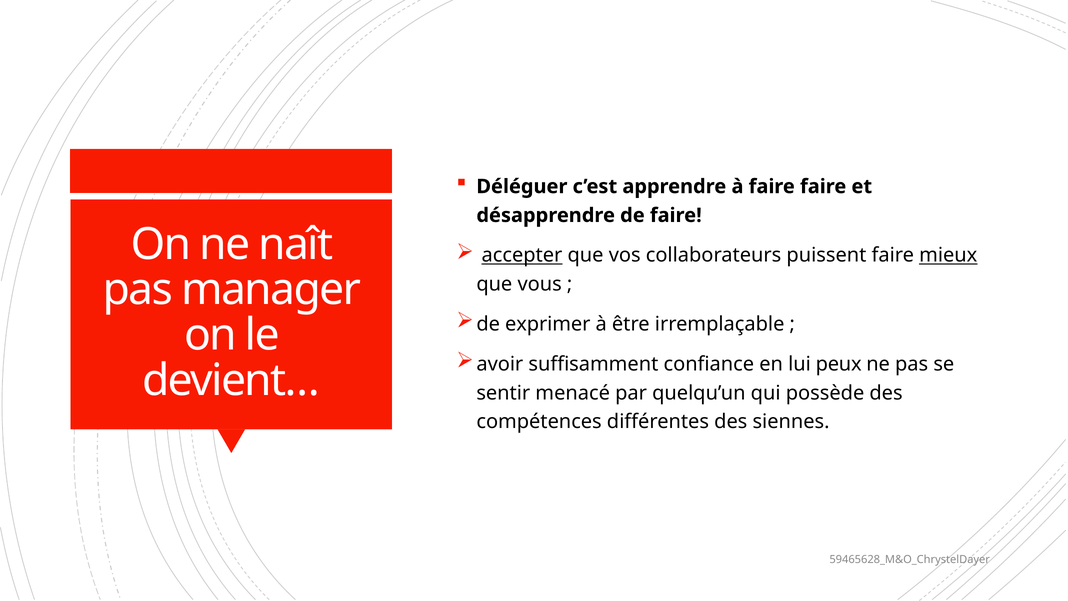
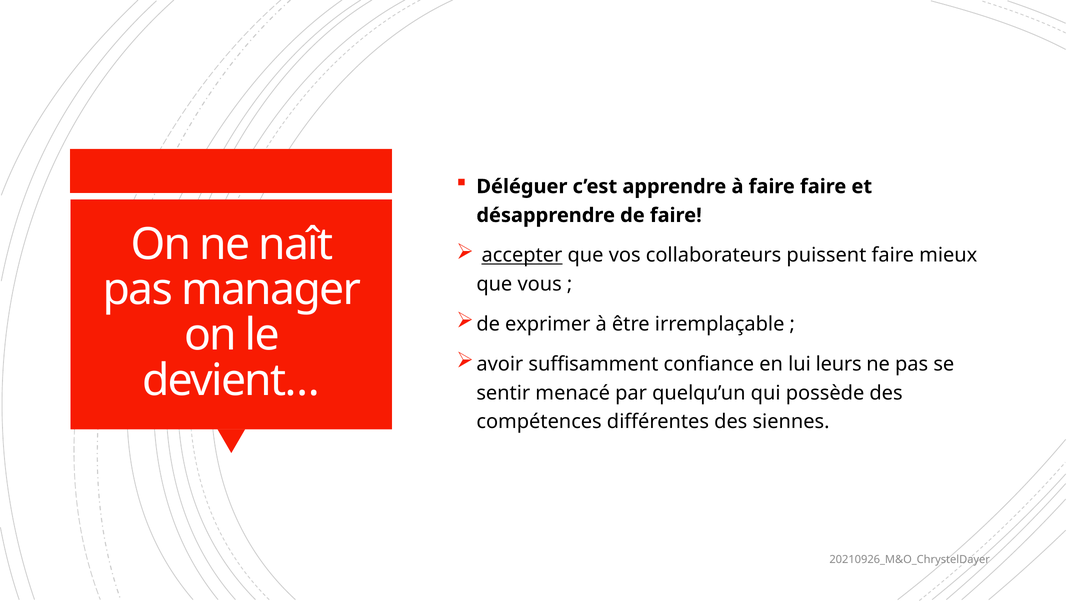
mieux underline: present -> none (948, 255)
peux: peux -> leurs (839, 364)
59465628_M&O_ChrystelDayer: 59465628_M&O_ChrystelDayer -> 20210926_M&O_ChrystelDayer (910, 559)
